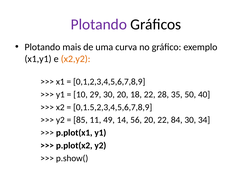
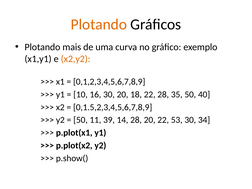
Plotando colour: purple -> orange (99, 24)
29: 29 -> 16 (95, 94)
85: 85 -> 50 (80, 120)
49: 49 -> 39 (109, 120)
14 56: 56 -> 28 (136, 120)
84: 84 -> 53 (177, 120)
